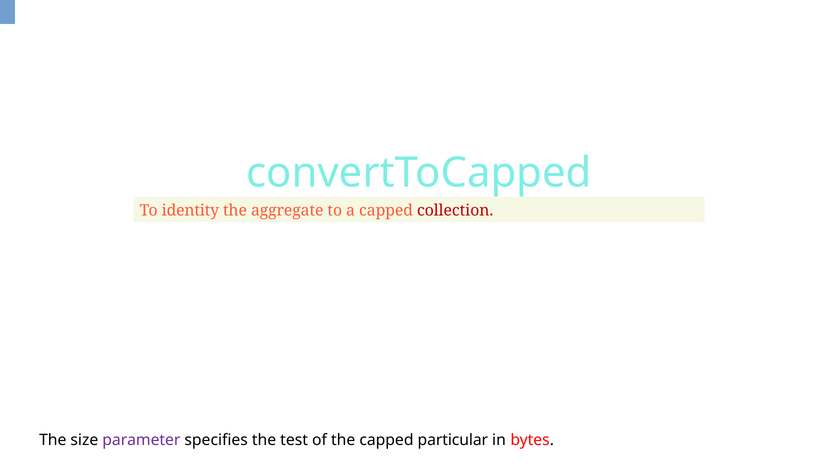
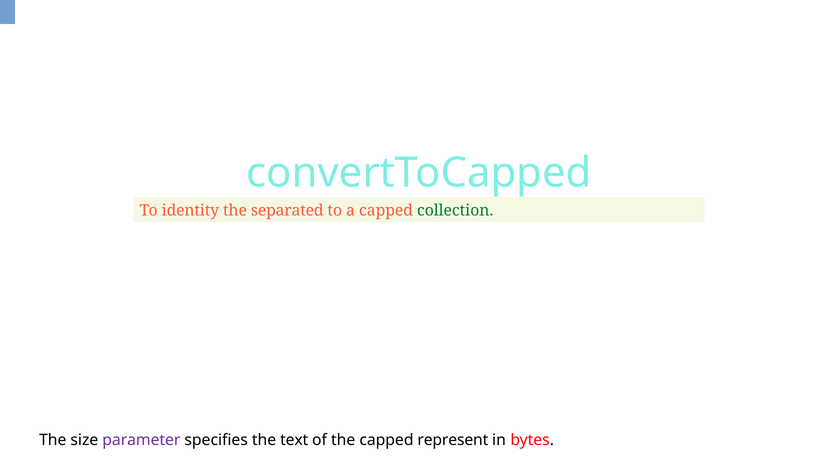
aggregate: aggregate -> separated (287, 210)
collection colour: red -> green (455, 210)
test: test -> text (294, 439)
particular: particular -> represent (453, 439)
